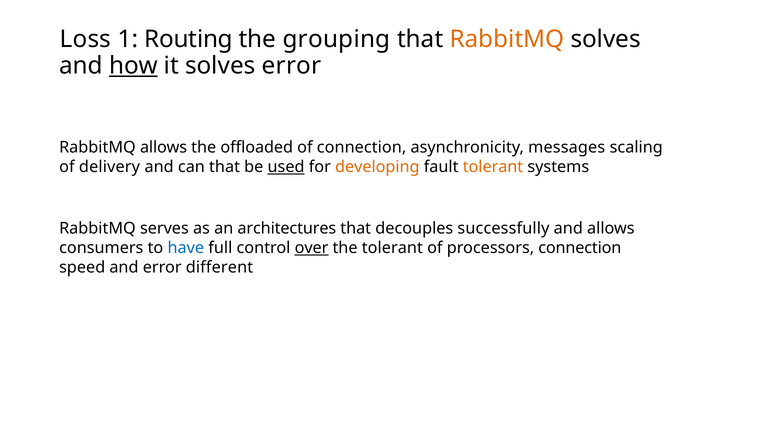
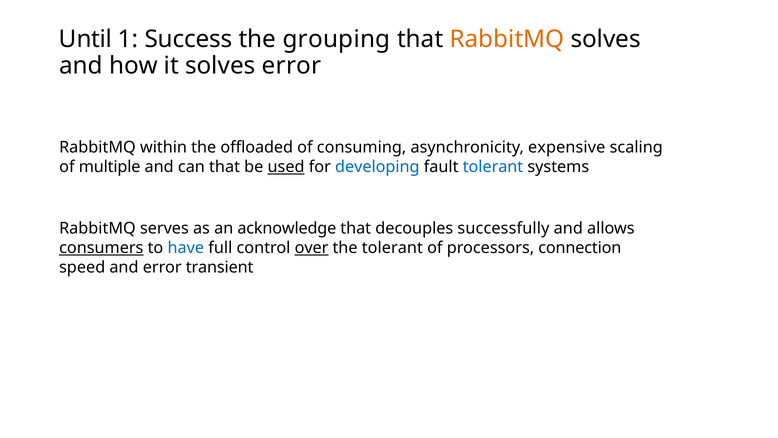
Loss: Loss -> Until (86, 39)
Routing: Routing -> Success (189, 39)
how underline: present -> none (133, 66)
RabbitMQ allows: allows -> within (163, 147)
of connection: connection -> consuming (362, 147)
messages: messages -> expensive (567, 147)
delivery: delivery -> multiple (110, 167)
developing colour: orange -> blue (377, 167)
tolerant colour: orange -> blue (493, 167)
architectures: architectures -> acknowledge (287, 228)
consumers underline: none -> present (101, 248)
different: different -> transient (220, 267)
